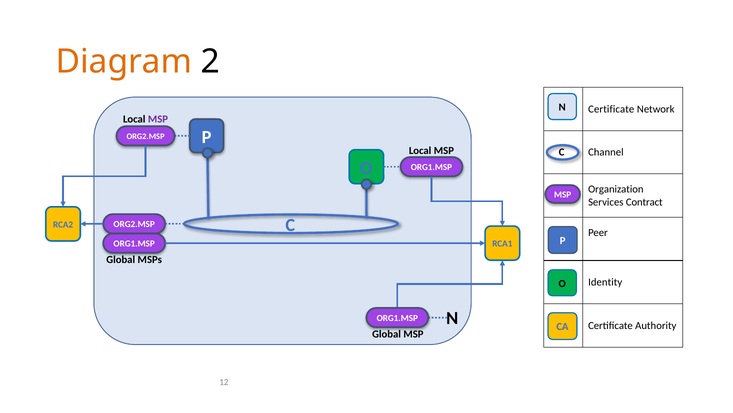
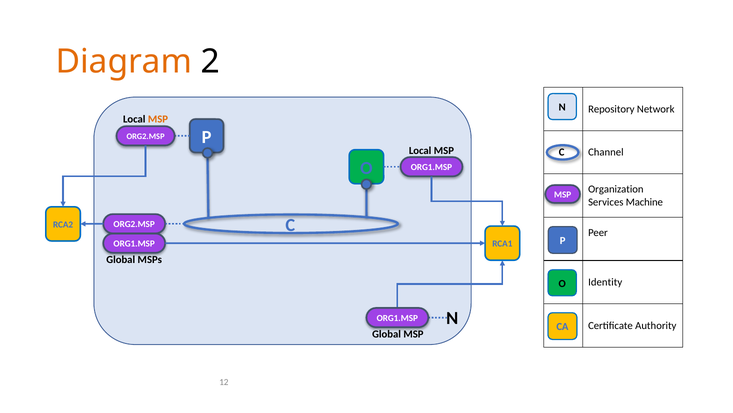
Certificate: Certificate -> Repository (611, 109)
MSP colour: purple -> orange (158, 119)
Contract: Contract -> Machine (644, 202)
